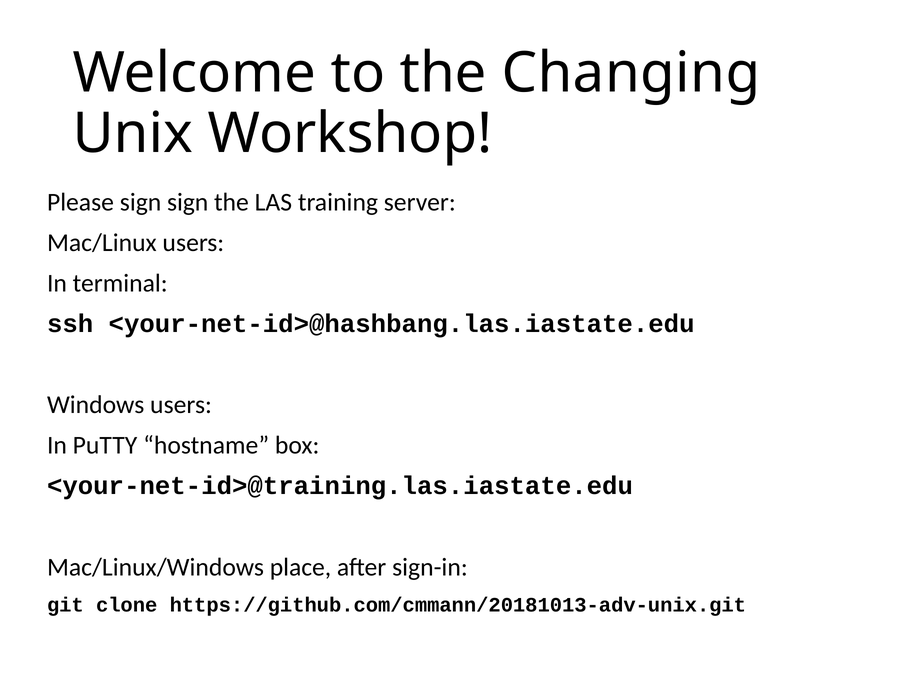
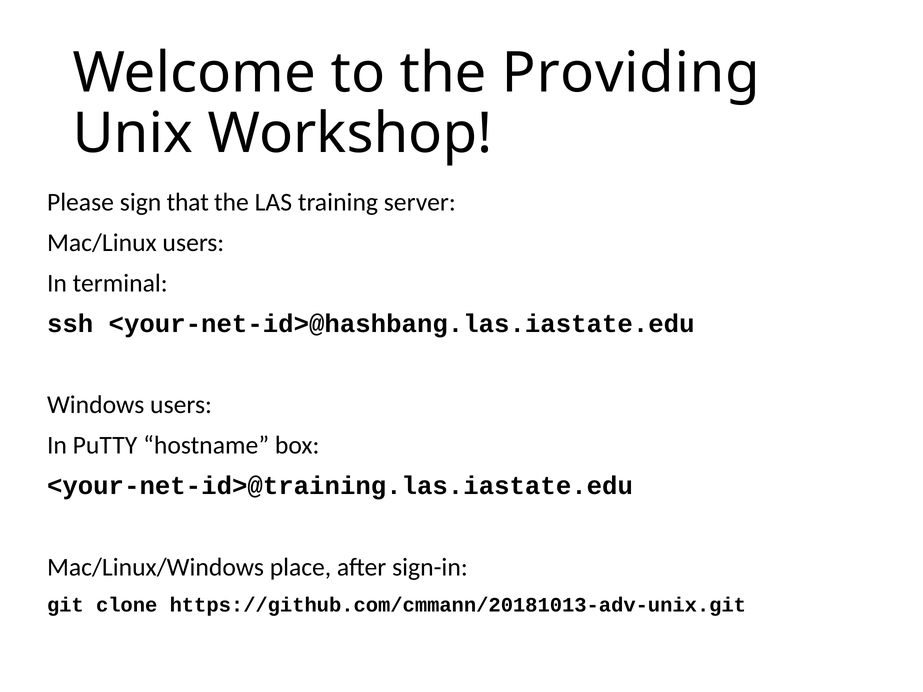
Changing: Changing -> Providing (631, 73)
sign sign: sign -> that (188, 203)
